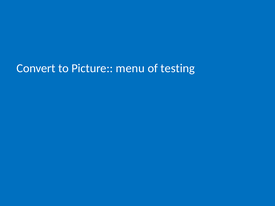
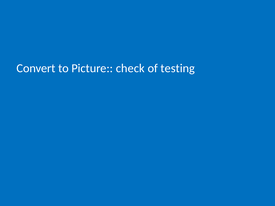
menu: menu -> check (130, 68)
